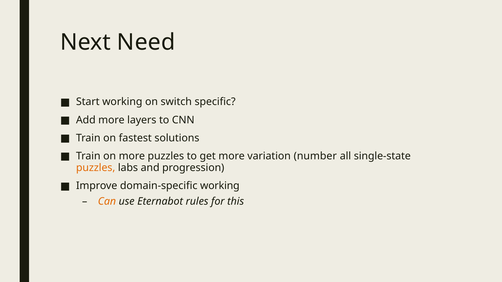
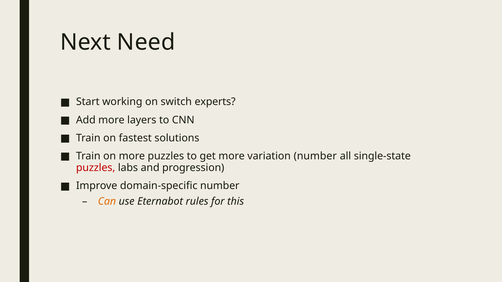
specific: specific -> experts (215, 102)
puzzles colour: orange -> red (96, 168)
domain-specific working: working -> number (220, 186)
